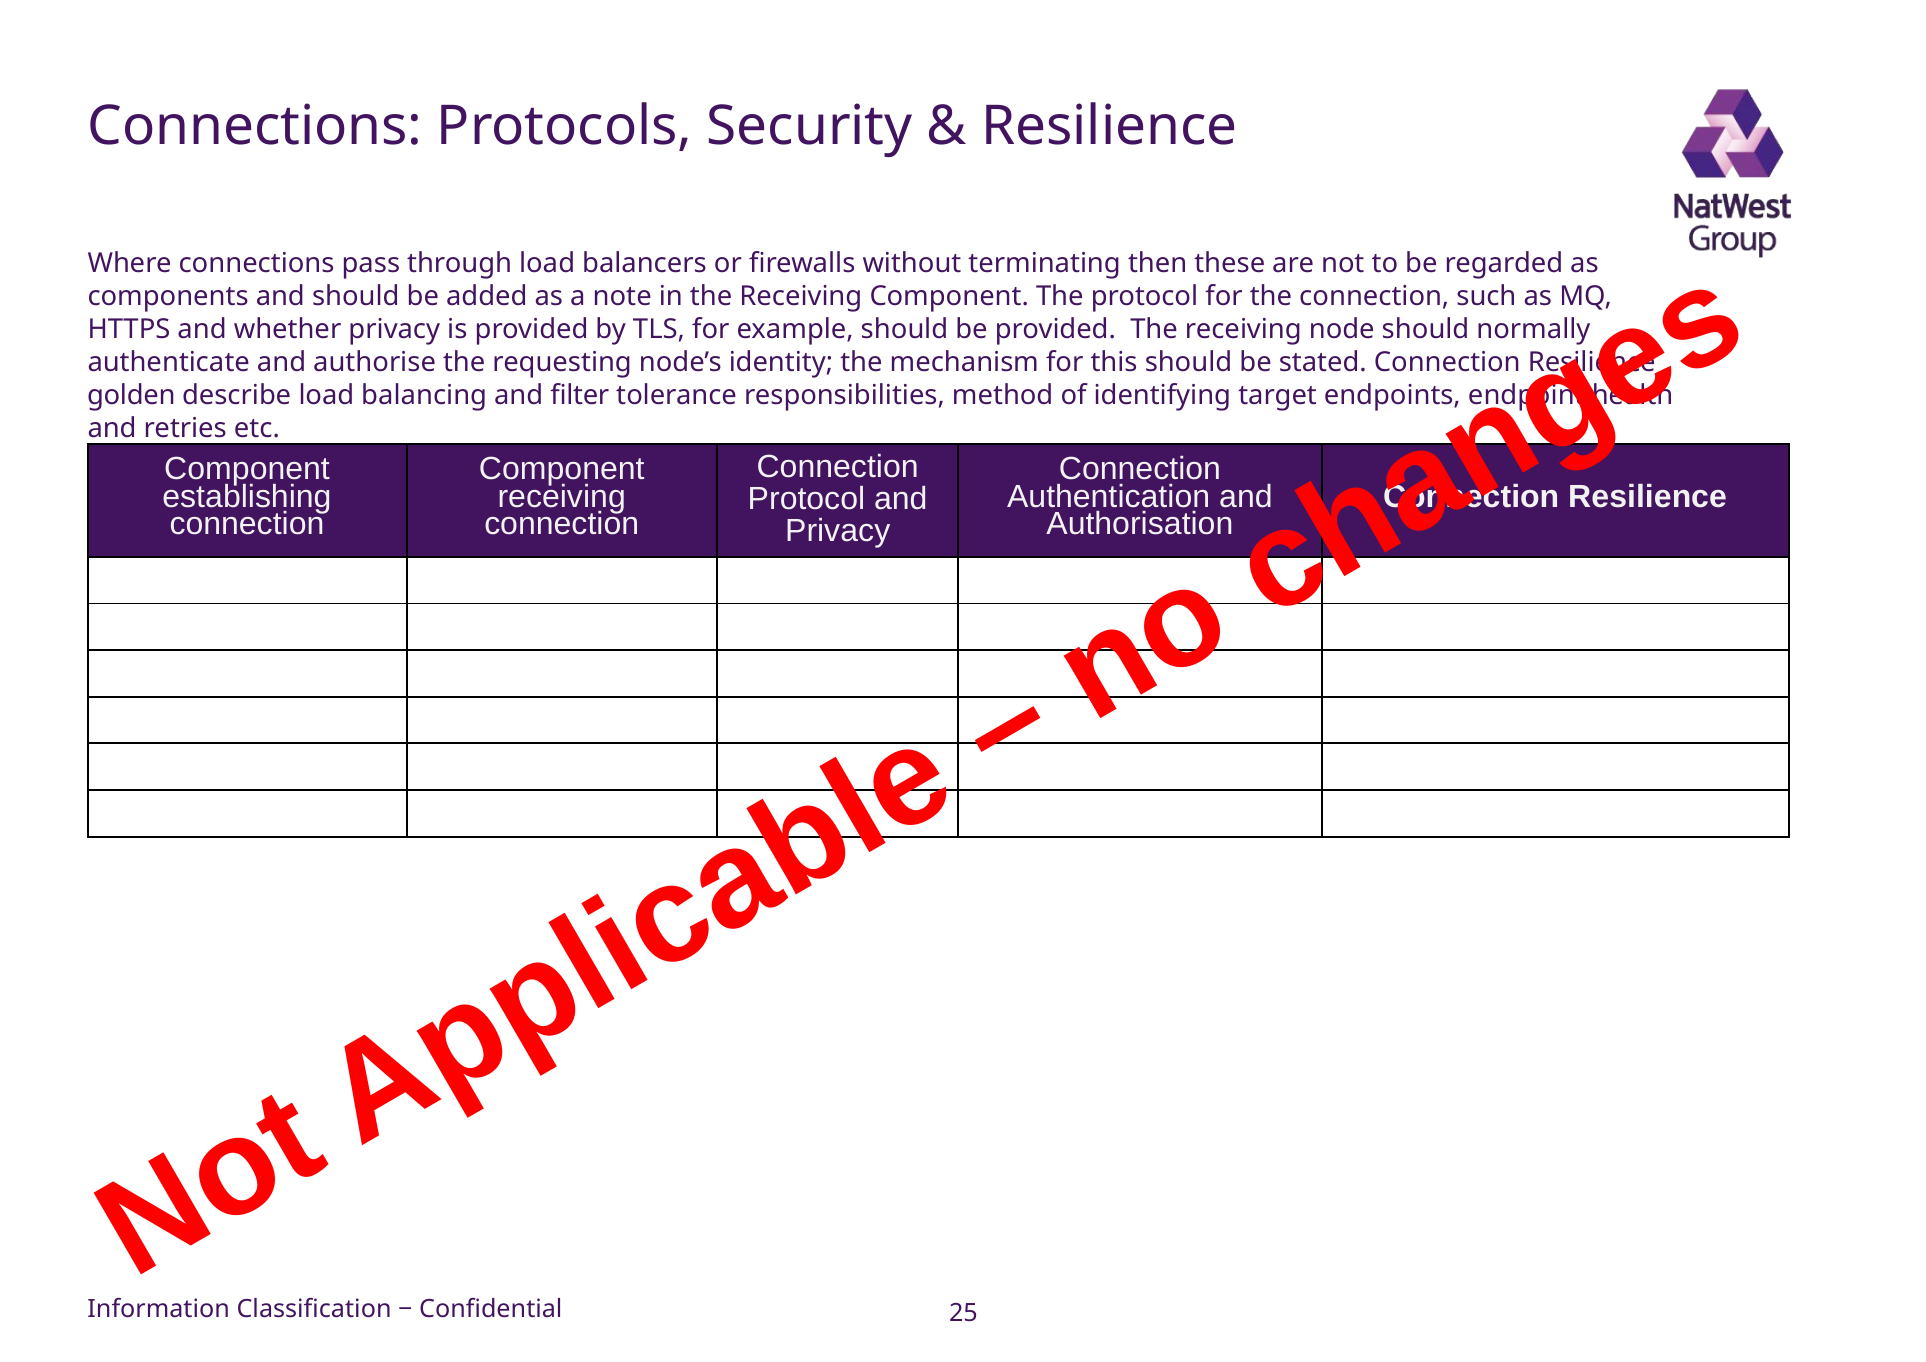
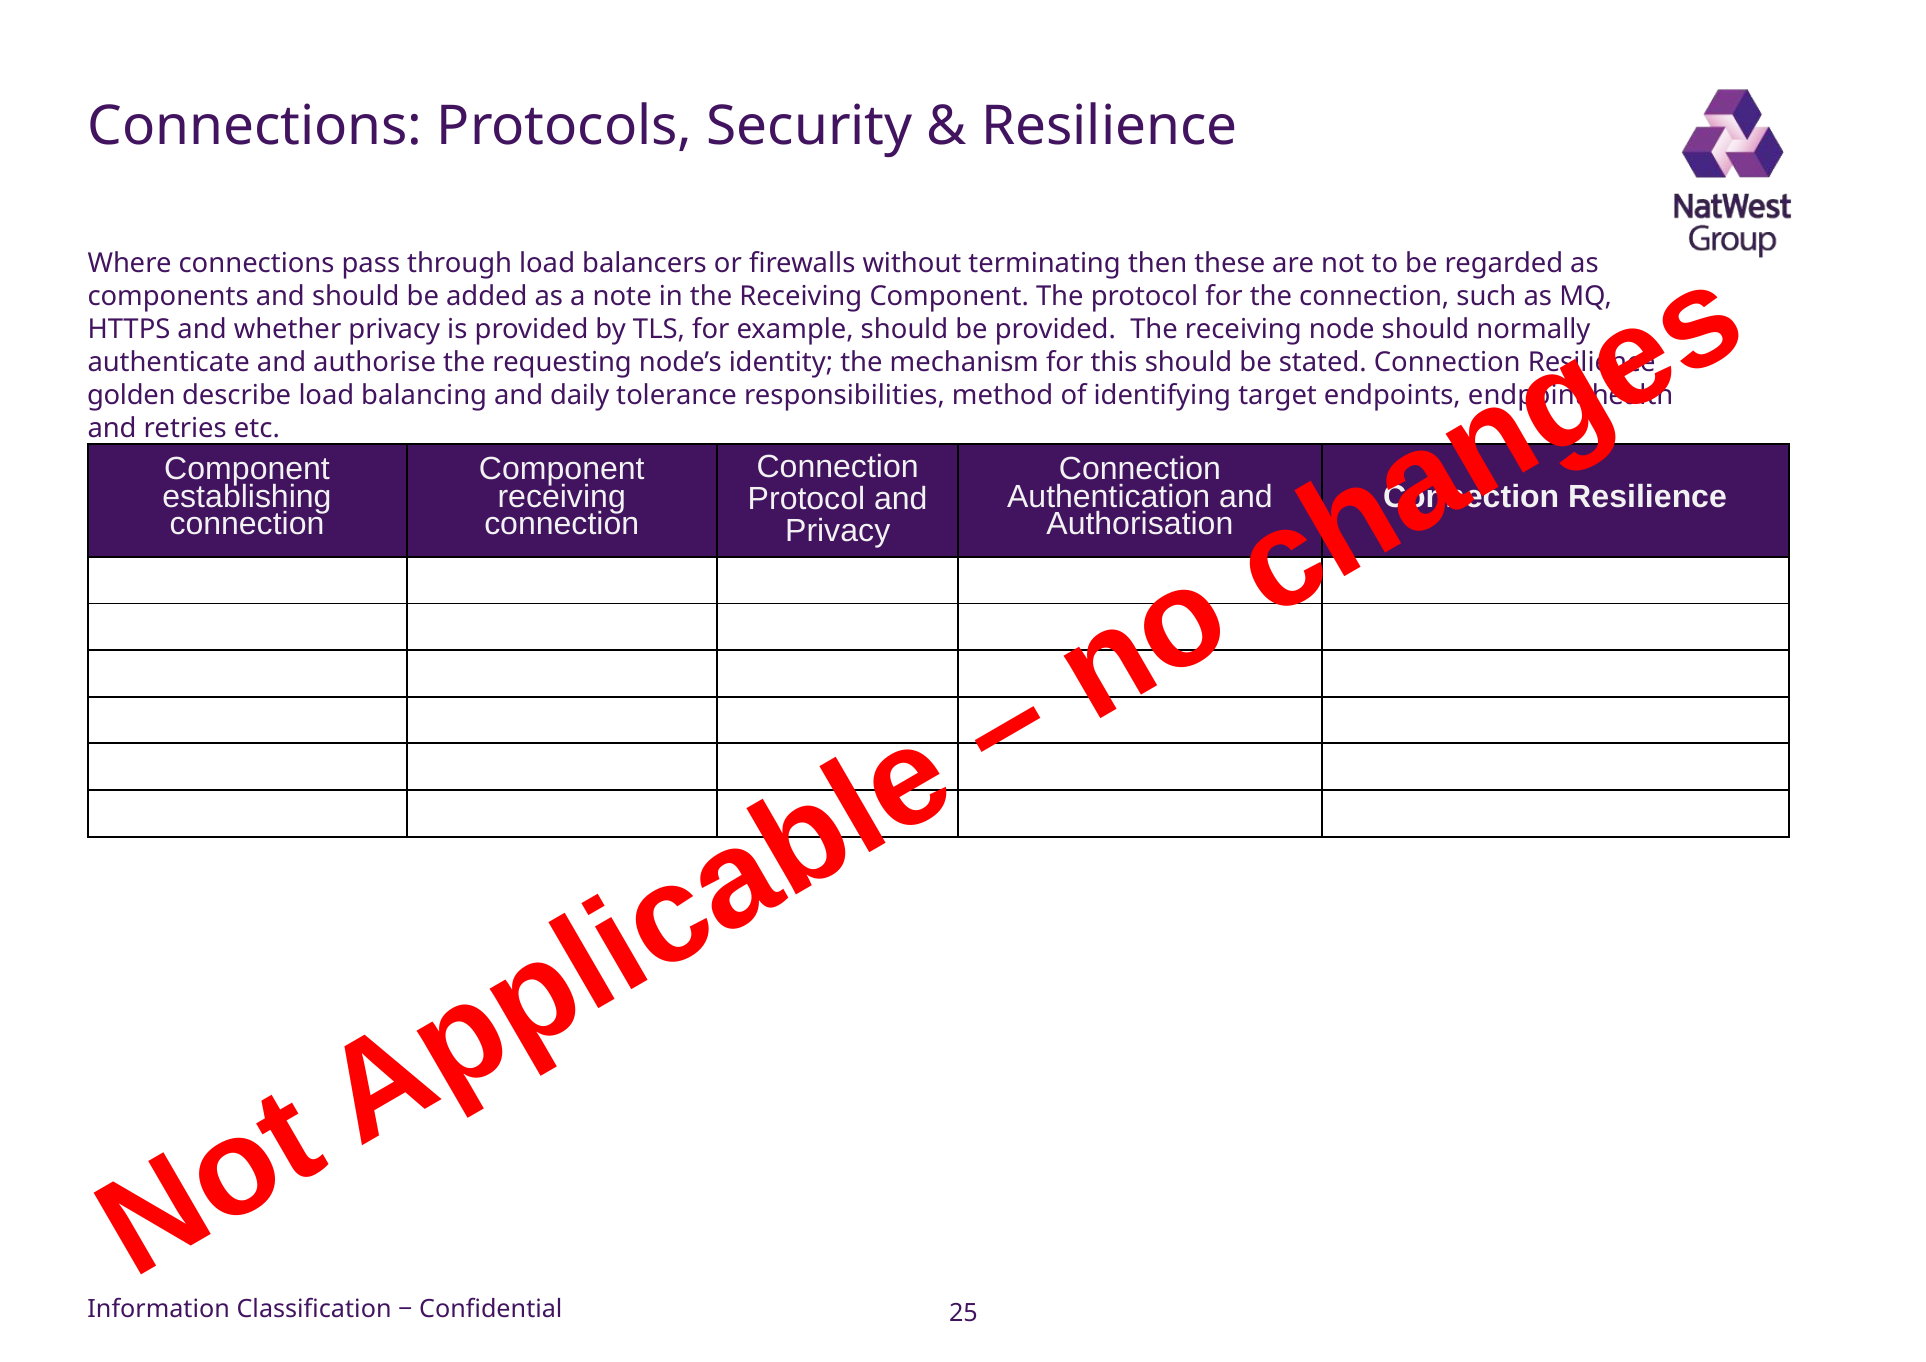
filter: filter -> daily (580, 395)
